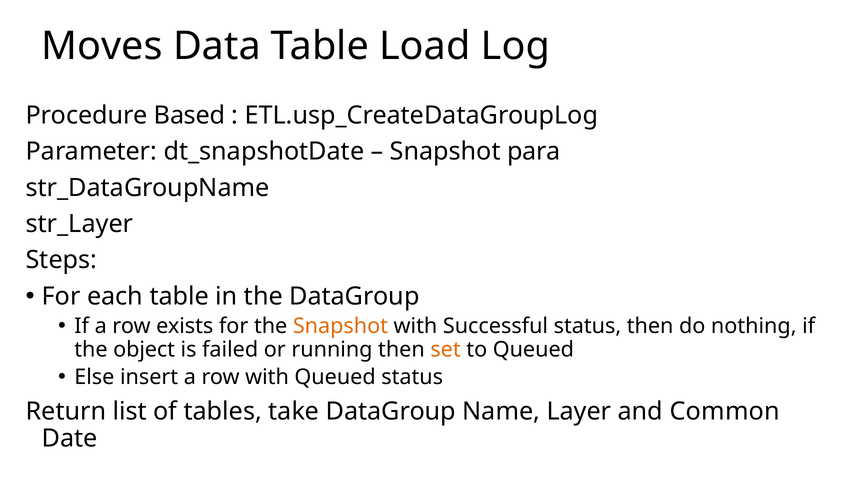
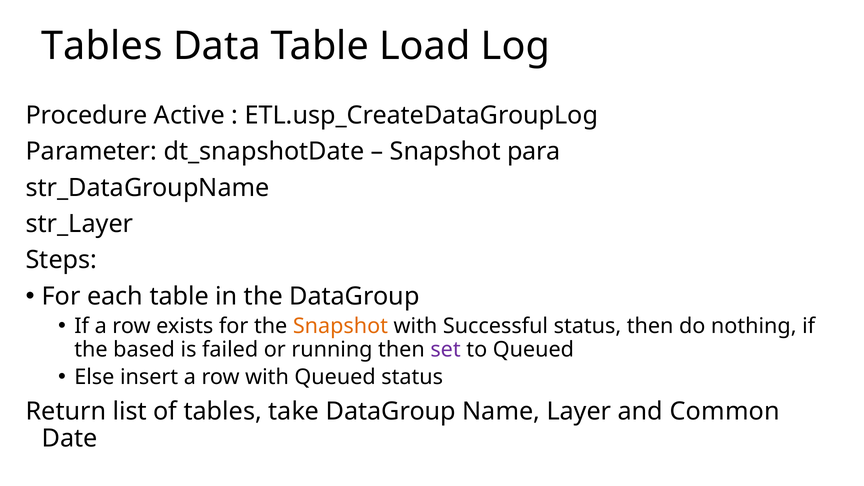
Moves: Moves -> Tables (102, 46)
Based: Based -> Active (189, 115)
object: object -> based (144, 349)
set colour: orange -> purple (446, 349)
